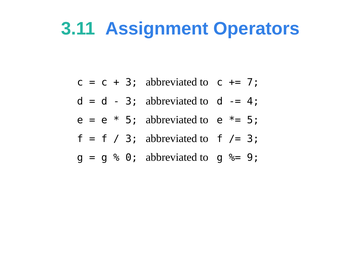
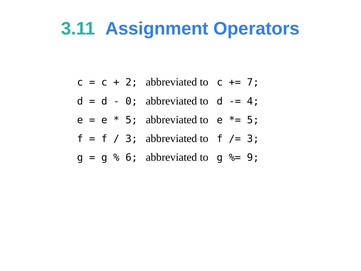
3: 3 -> 2 (132, 82)
3: 3 -> 0 (132, 101)
0: 0 -> 6 (132, 157)
